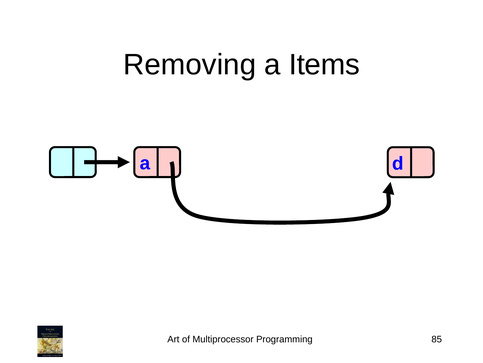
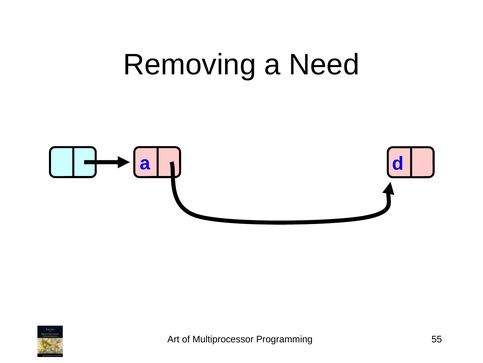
Items: Items -> Need (324, 64)
85: 85 -> 55 (437, 339)
